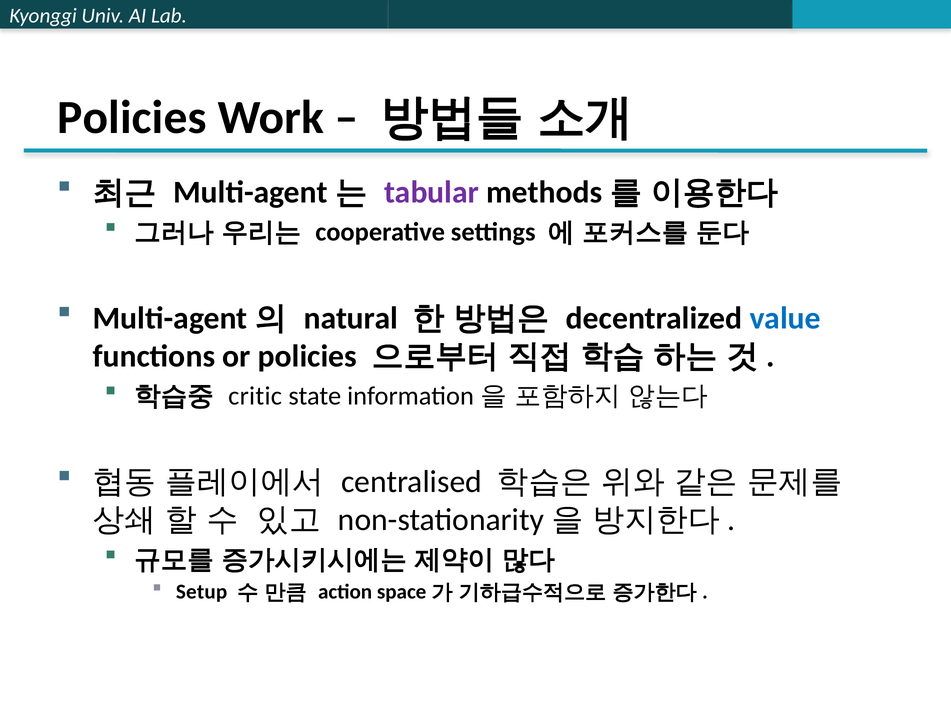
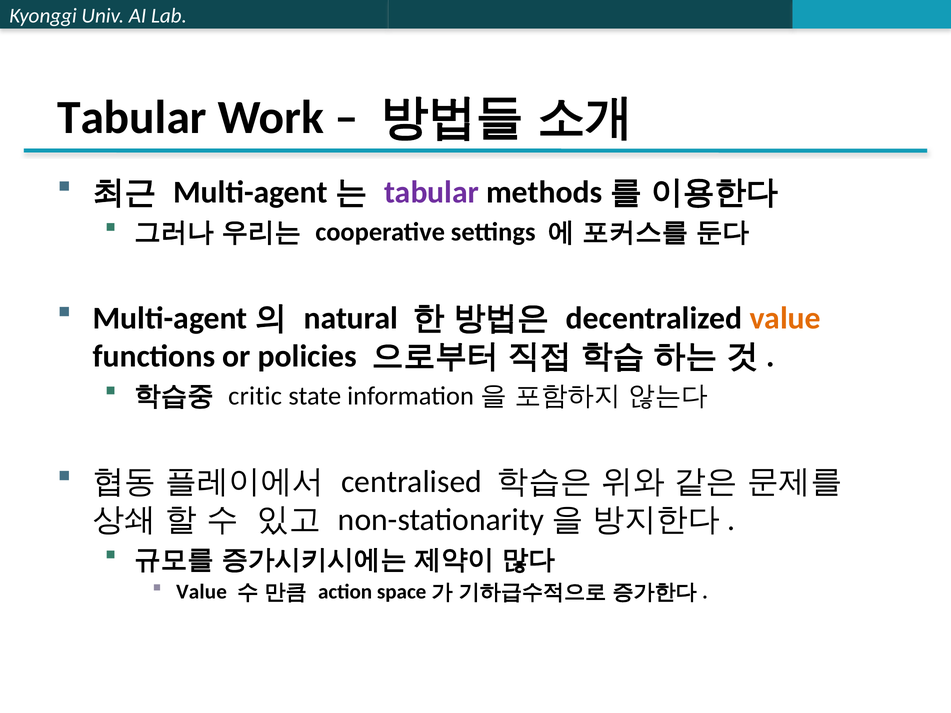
Policies: Policies -> Tabular (132, 117)
value colour: blue -> orange (785, 318)
Setup: Setup -> Value (202, 592)
